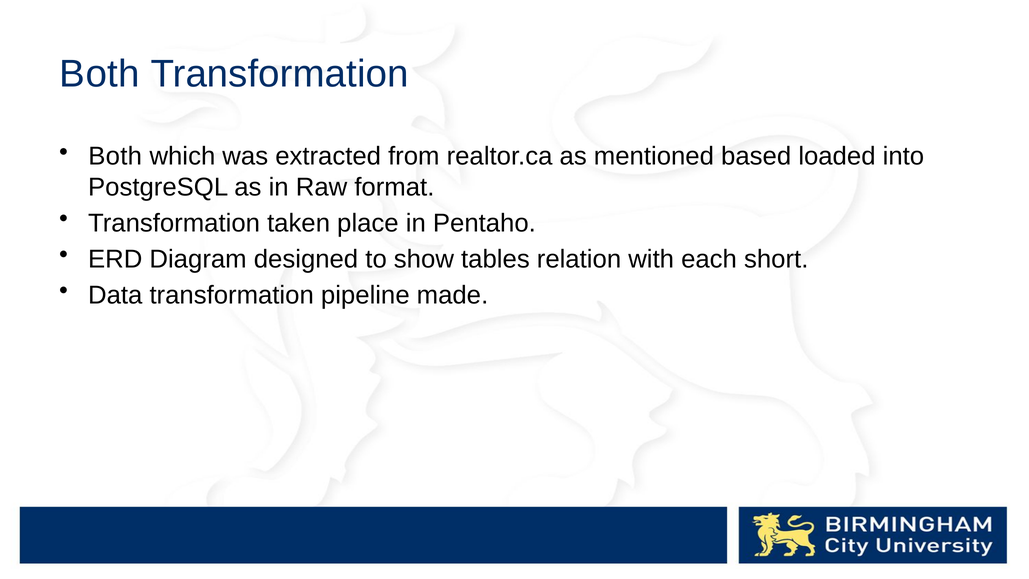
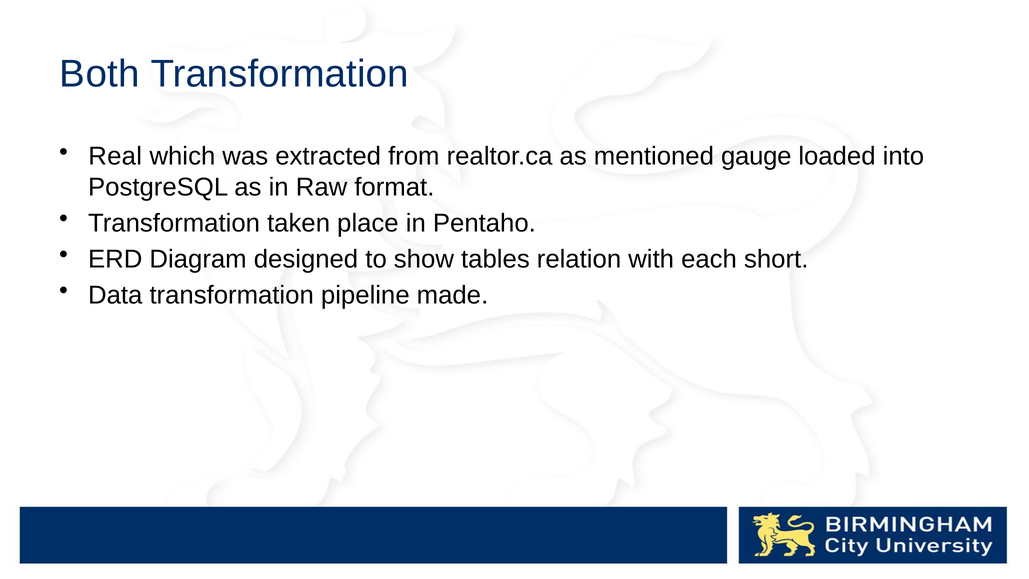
Both: Both -> Real (115, 156)
based: based -> gauge (756, 156)
